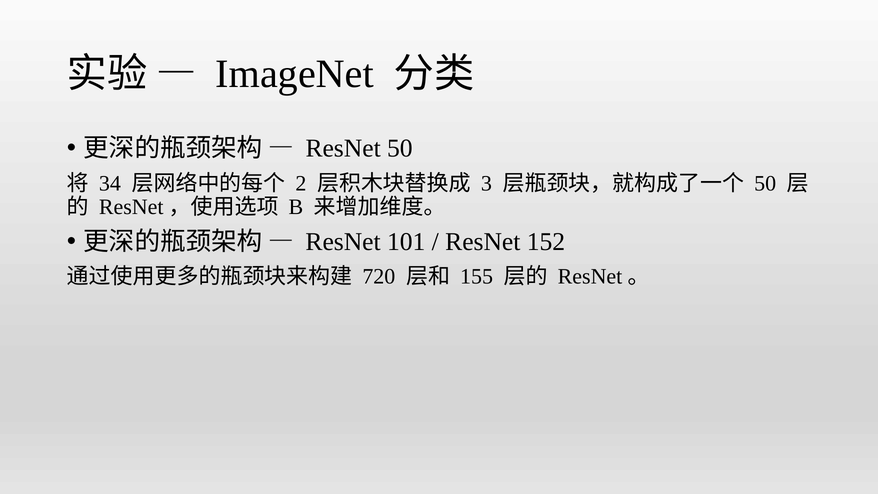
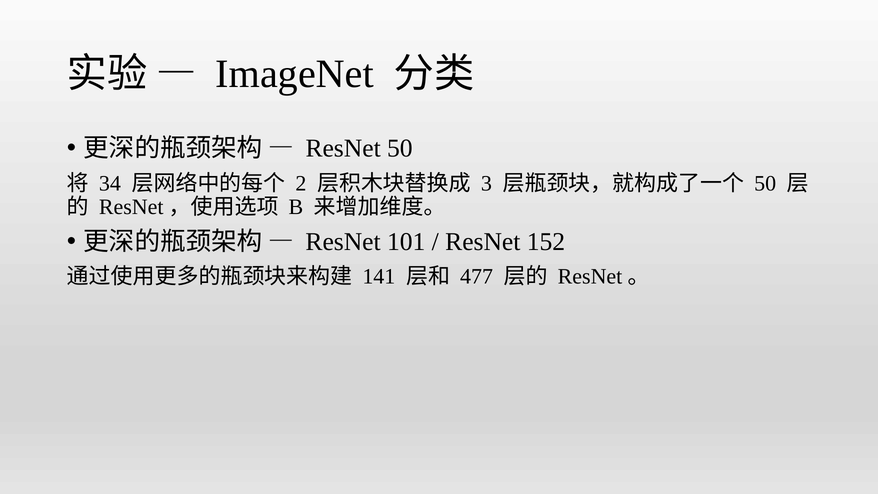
720: 720 -> 141 (379, 277)
155: 155 -> 477 (477, 277)
